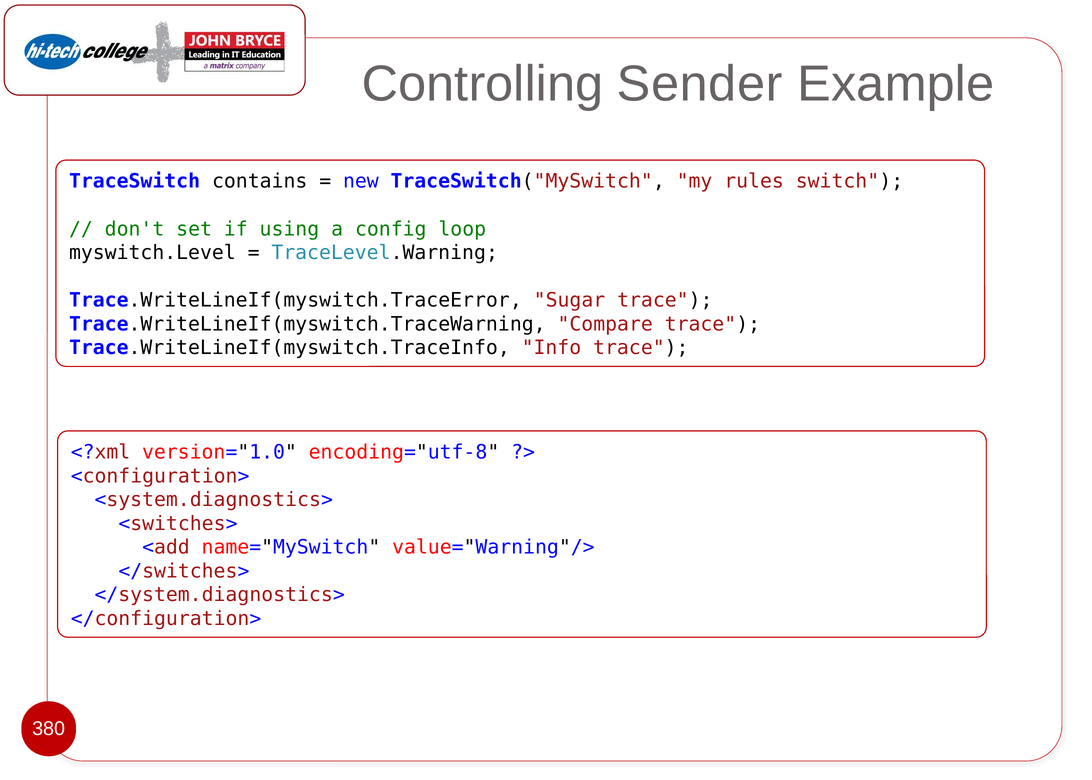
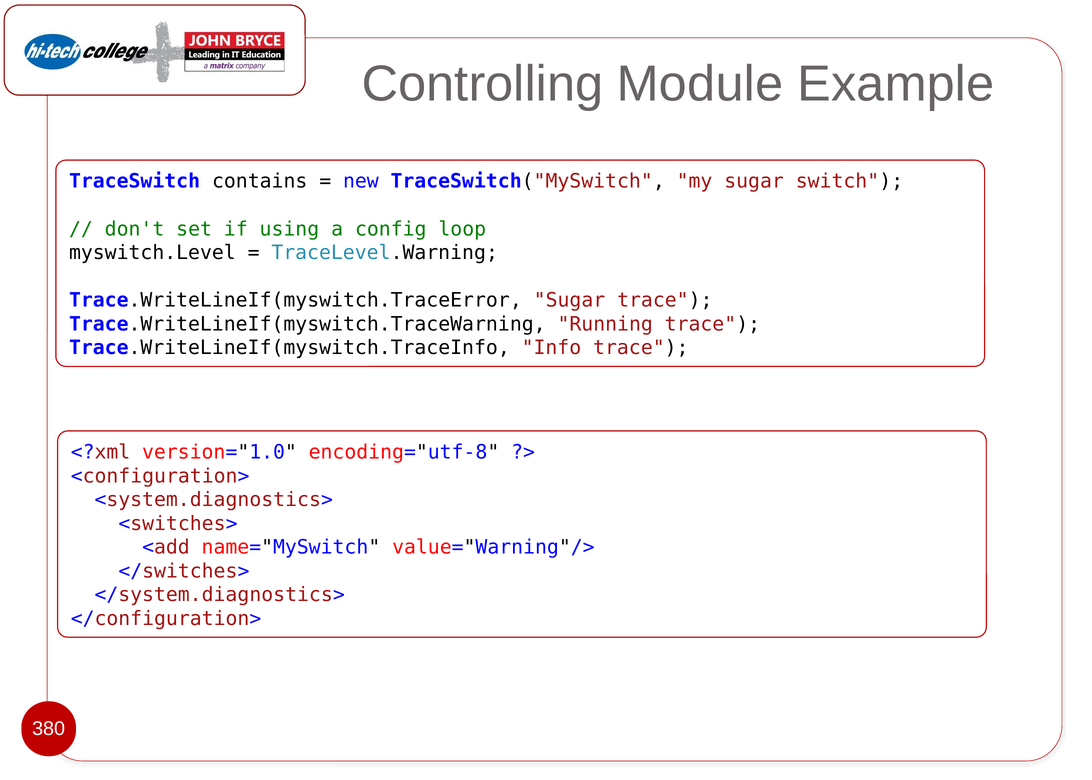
Sender: Sender -> Module (700, 84)
my rules: rules -> sugar (754, 181)
Compare: Compare -> Running (605, 324)
